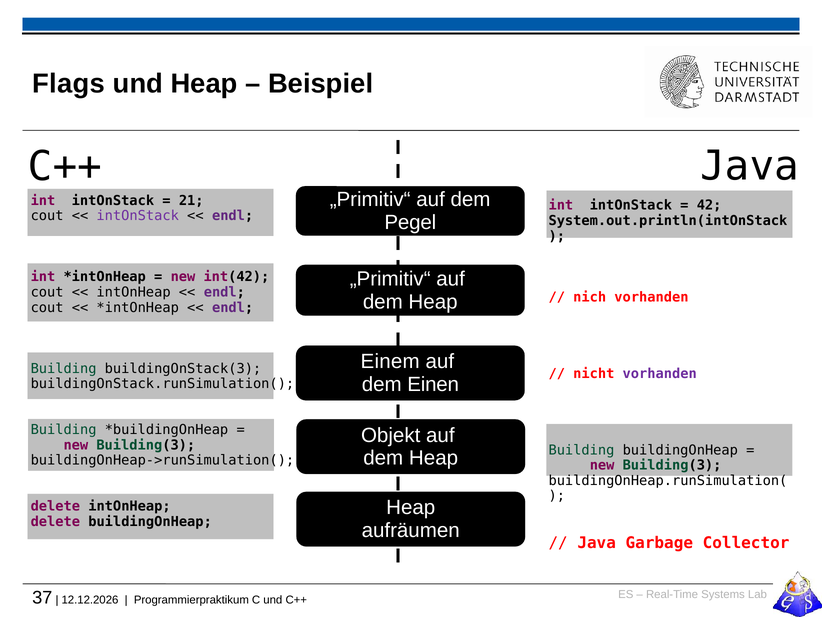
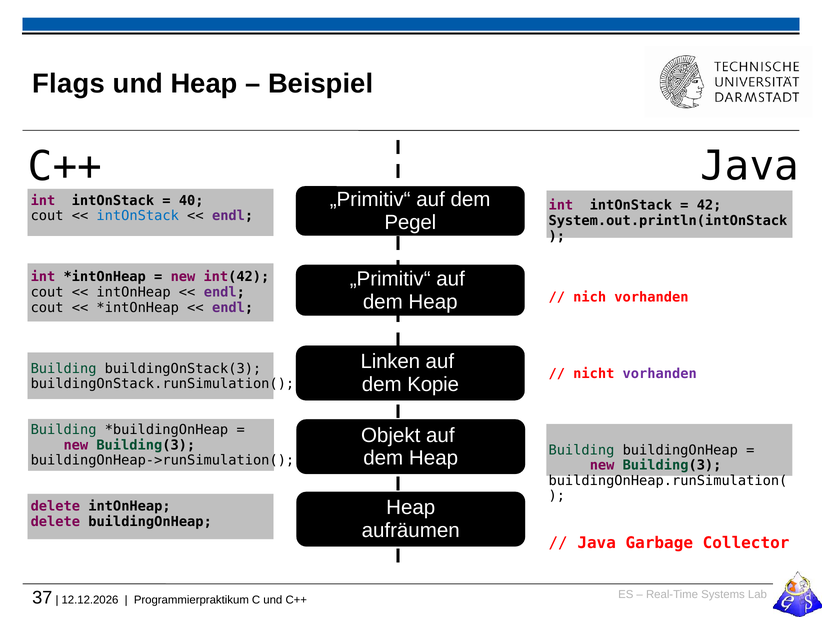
21: 21 -> 40 (191, 200)
intOnStack colour: purple -> blue (138, 216)
Einem: Einem -> Linken (390, 361)
Einen: Einen -> Kopie (433, 384)
